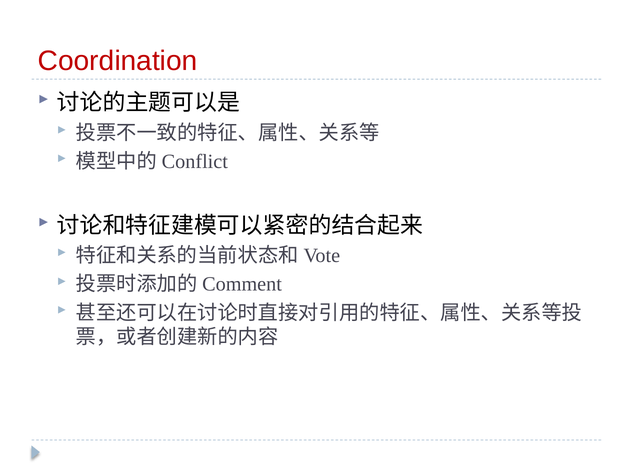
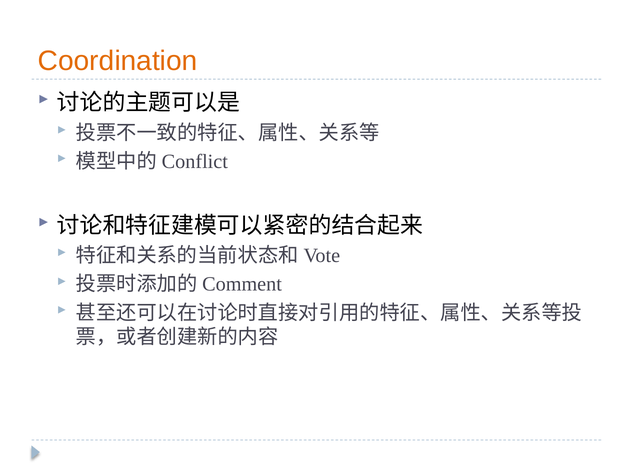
Coordination colour: red -> orange (118, 61)
